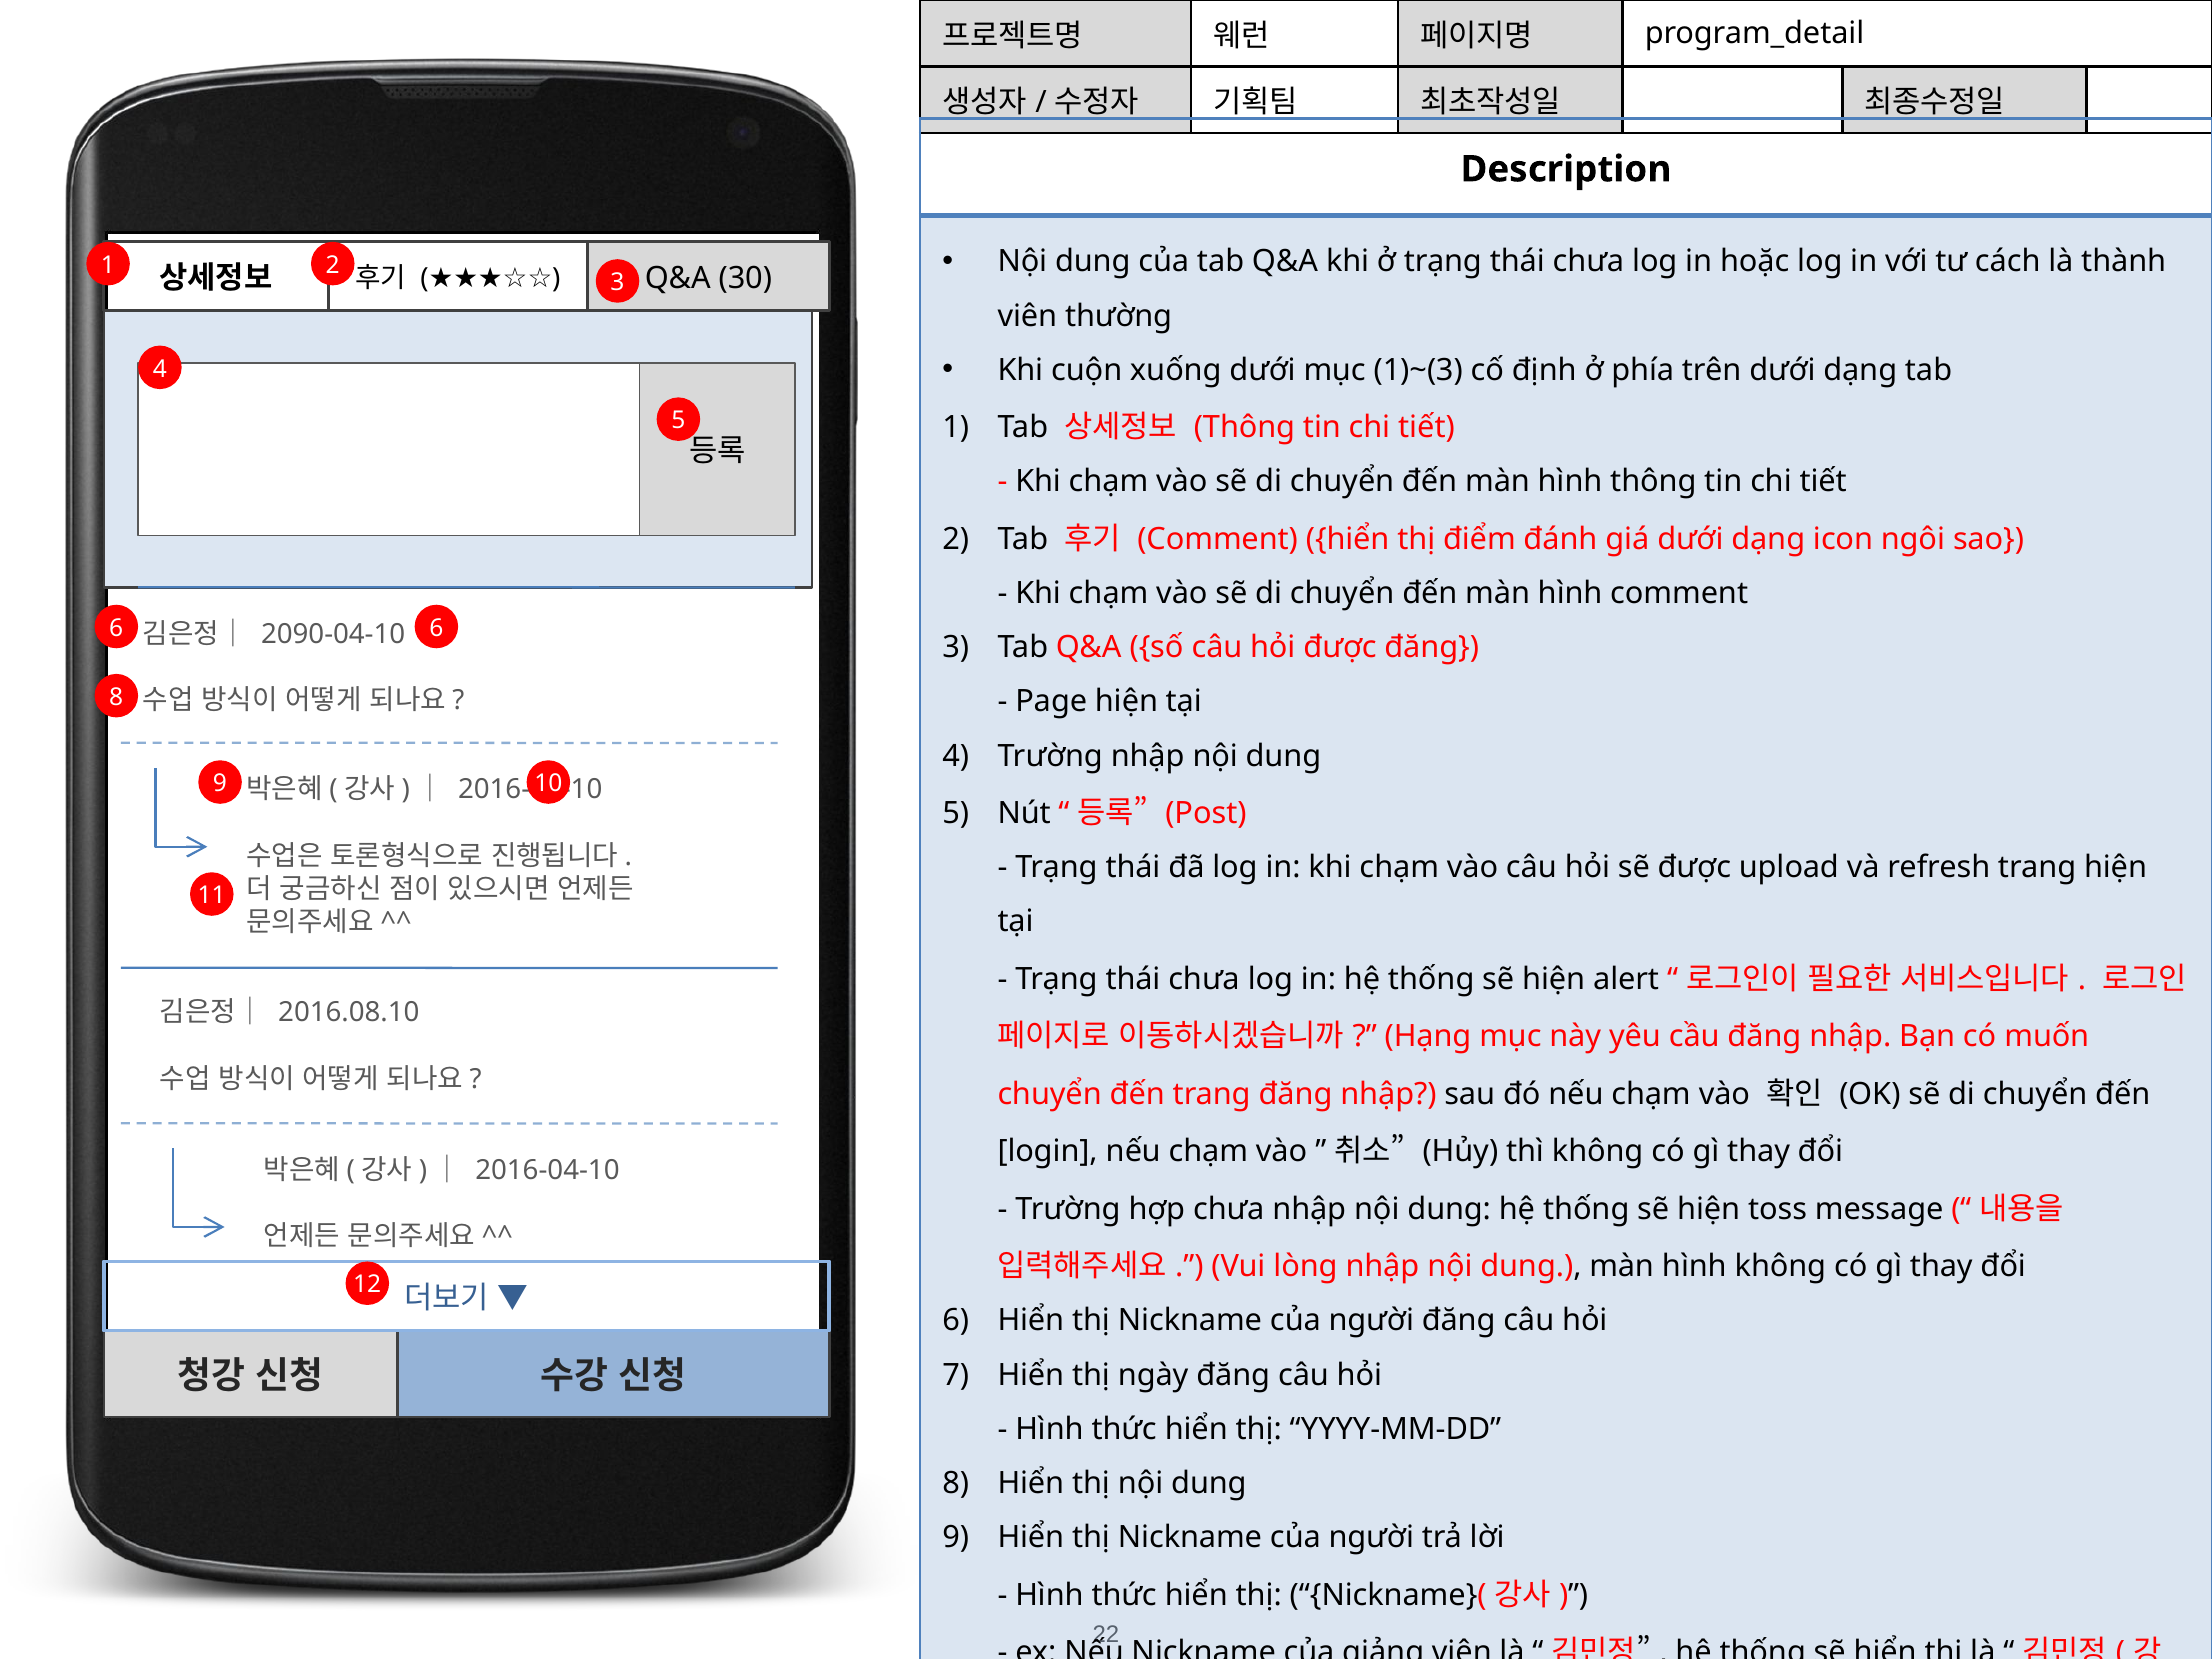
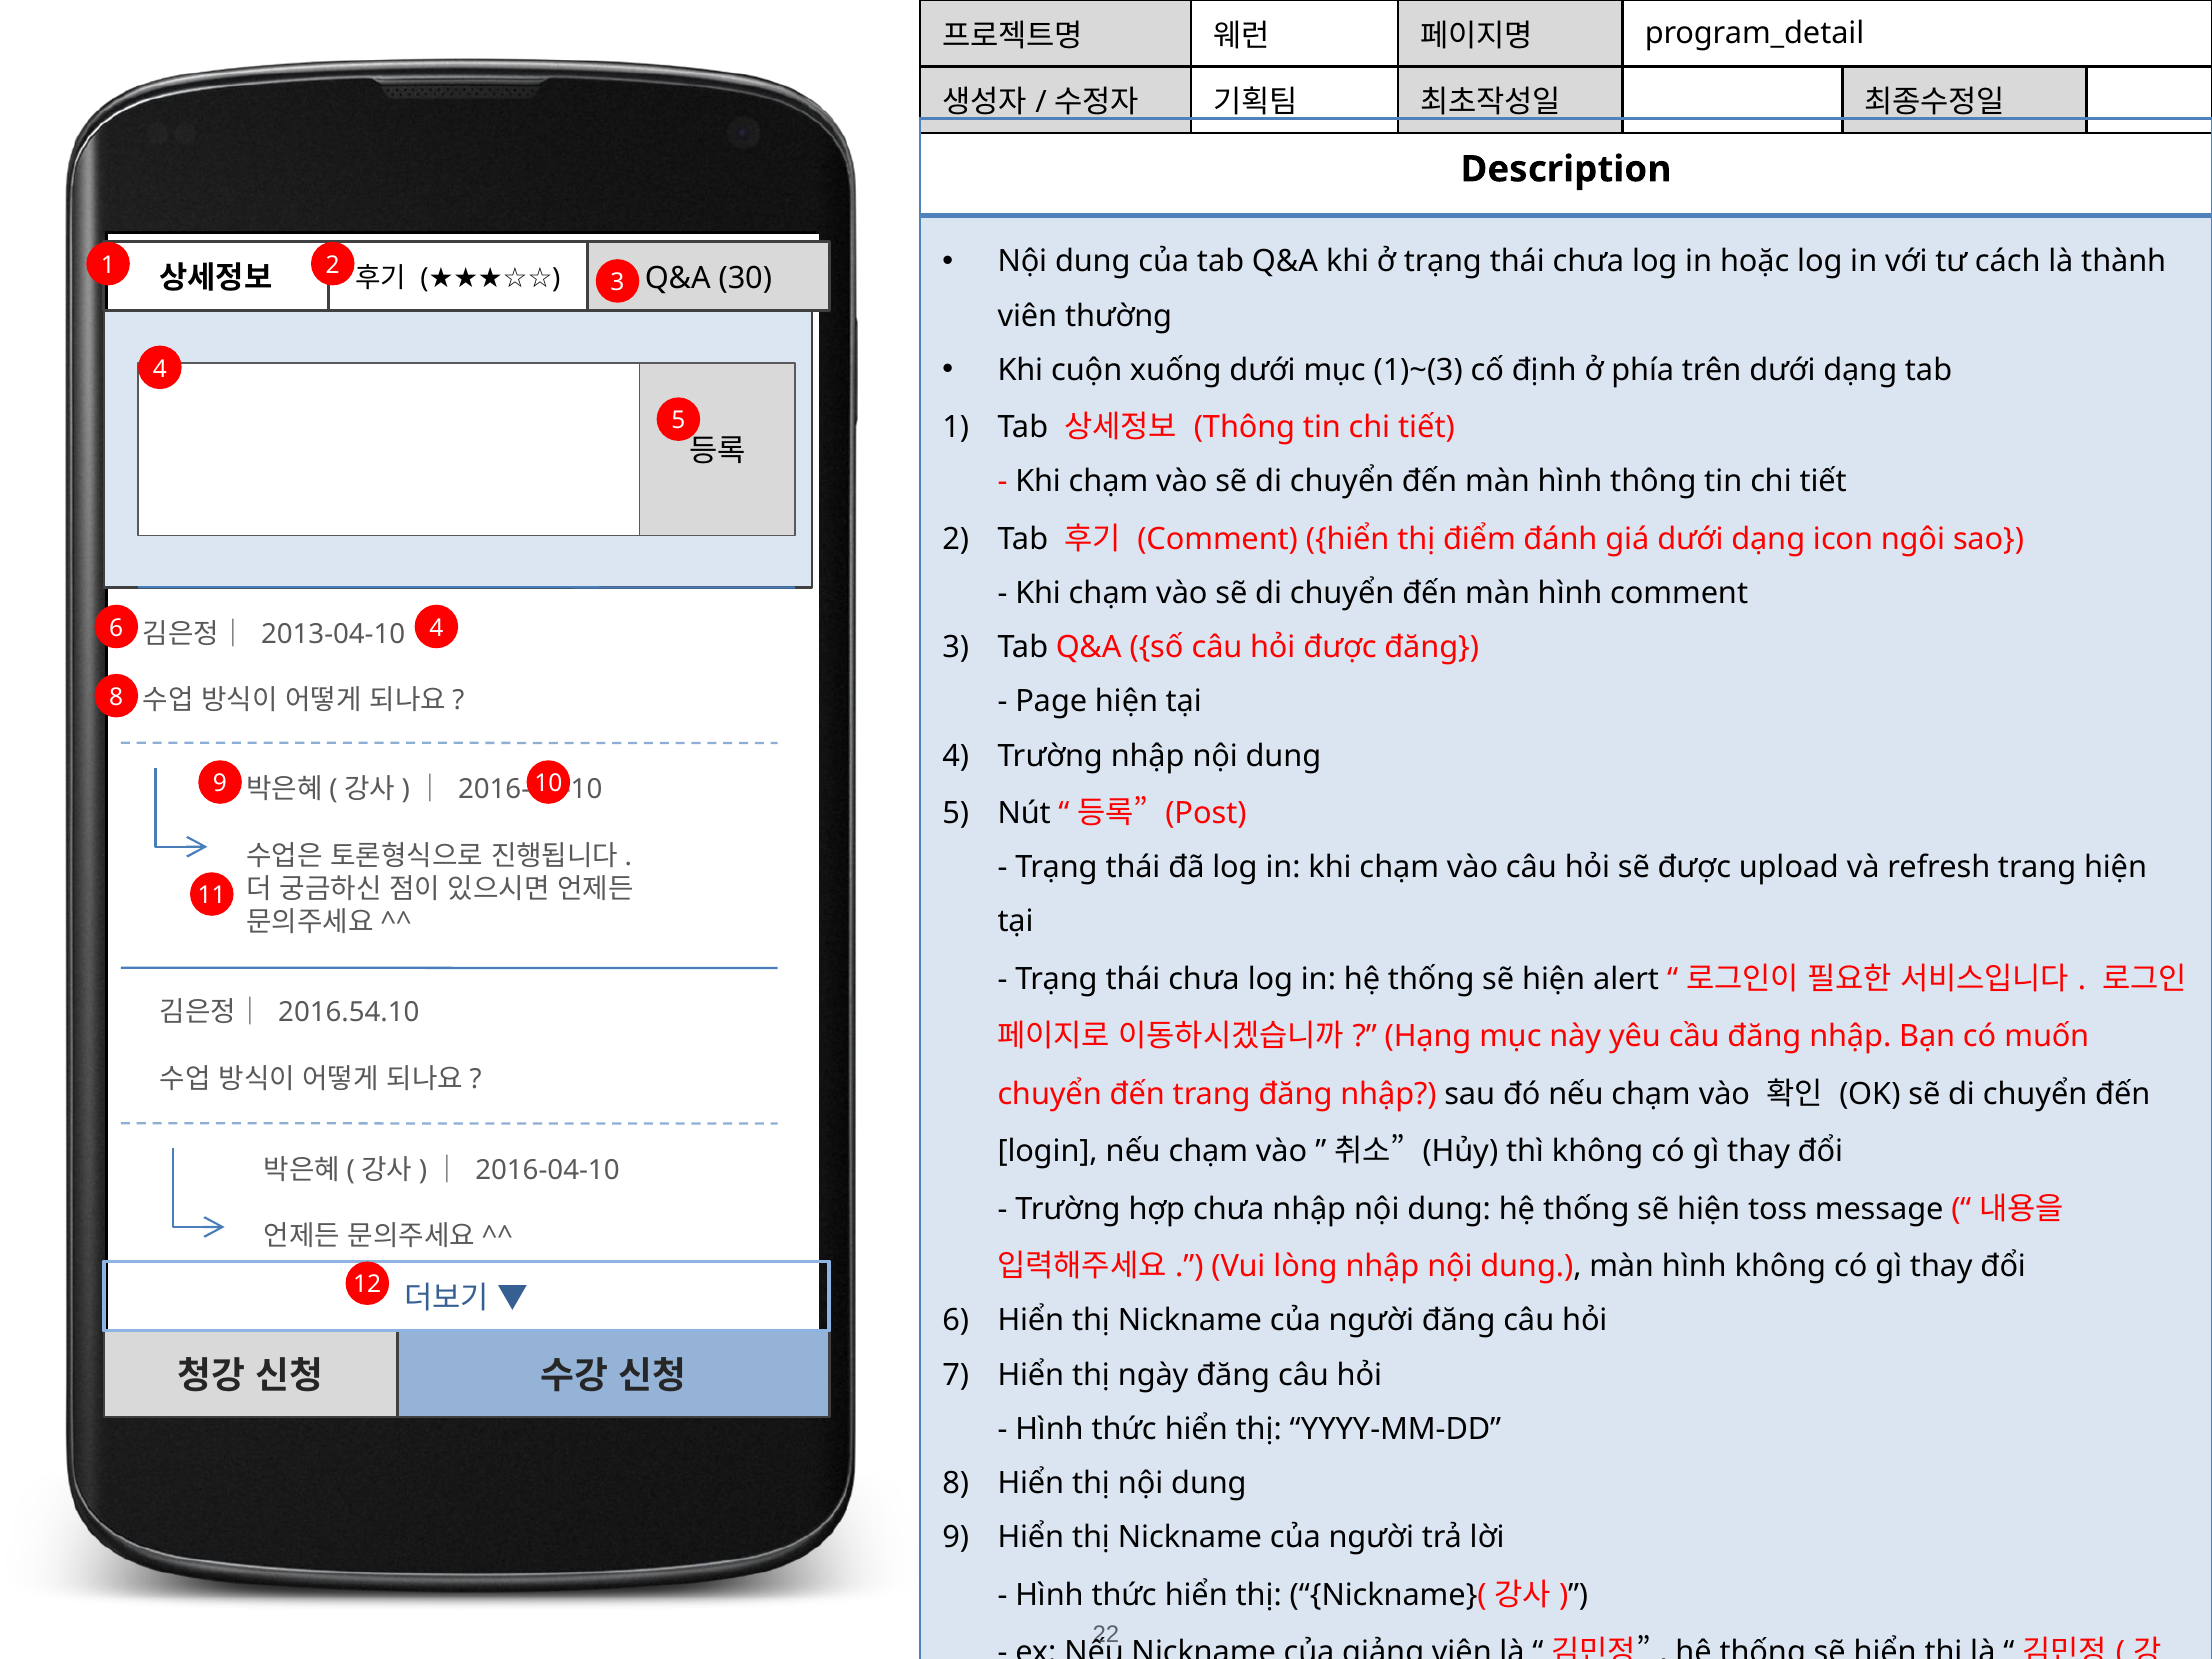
6 6: 6 -> 4 (436, 628)
2090-04-10: 2090-04-10 -> 2013-04-10 (333, 634)
2016.08.10: 2016.08.10 -> 2016.54.10 (349, 1012)
